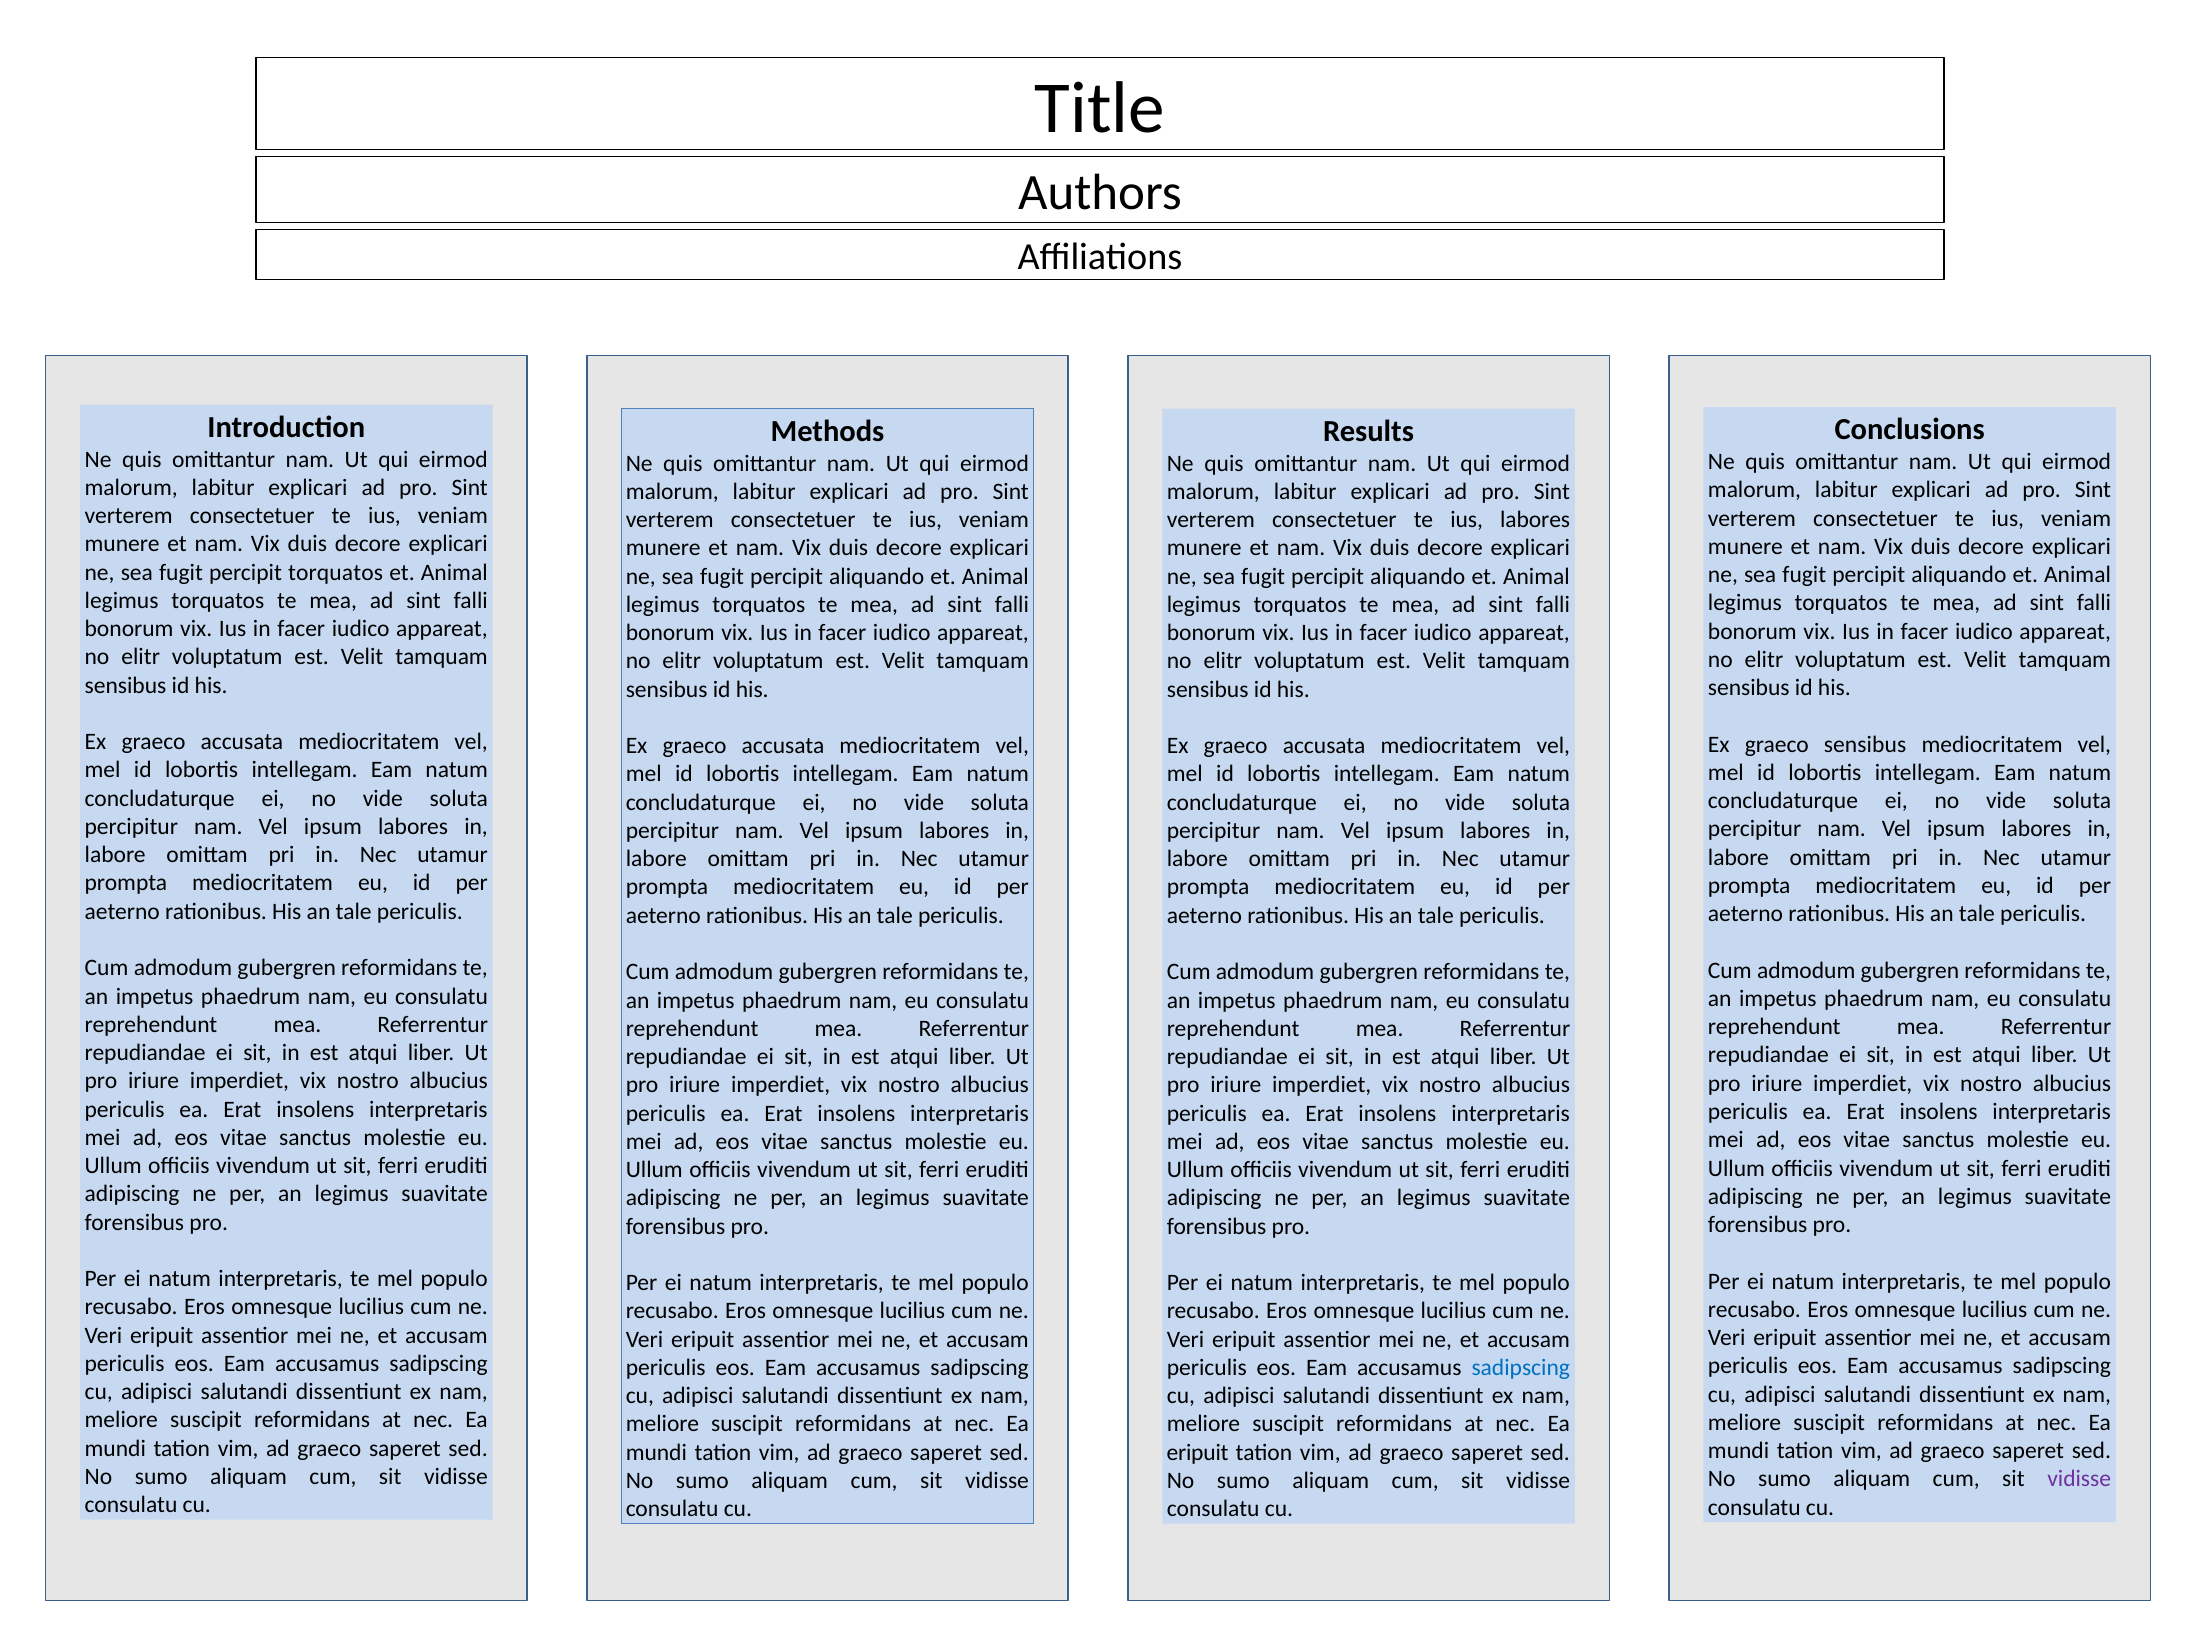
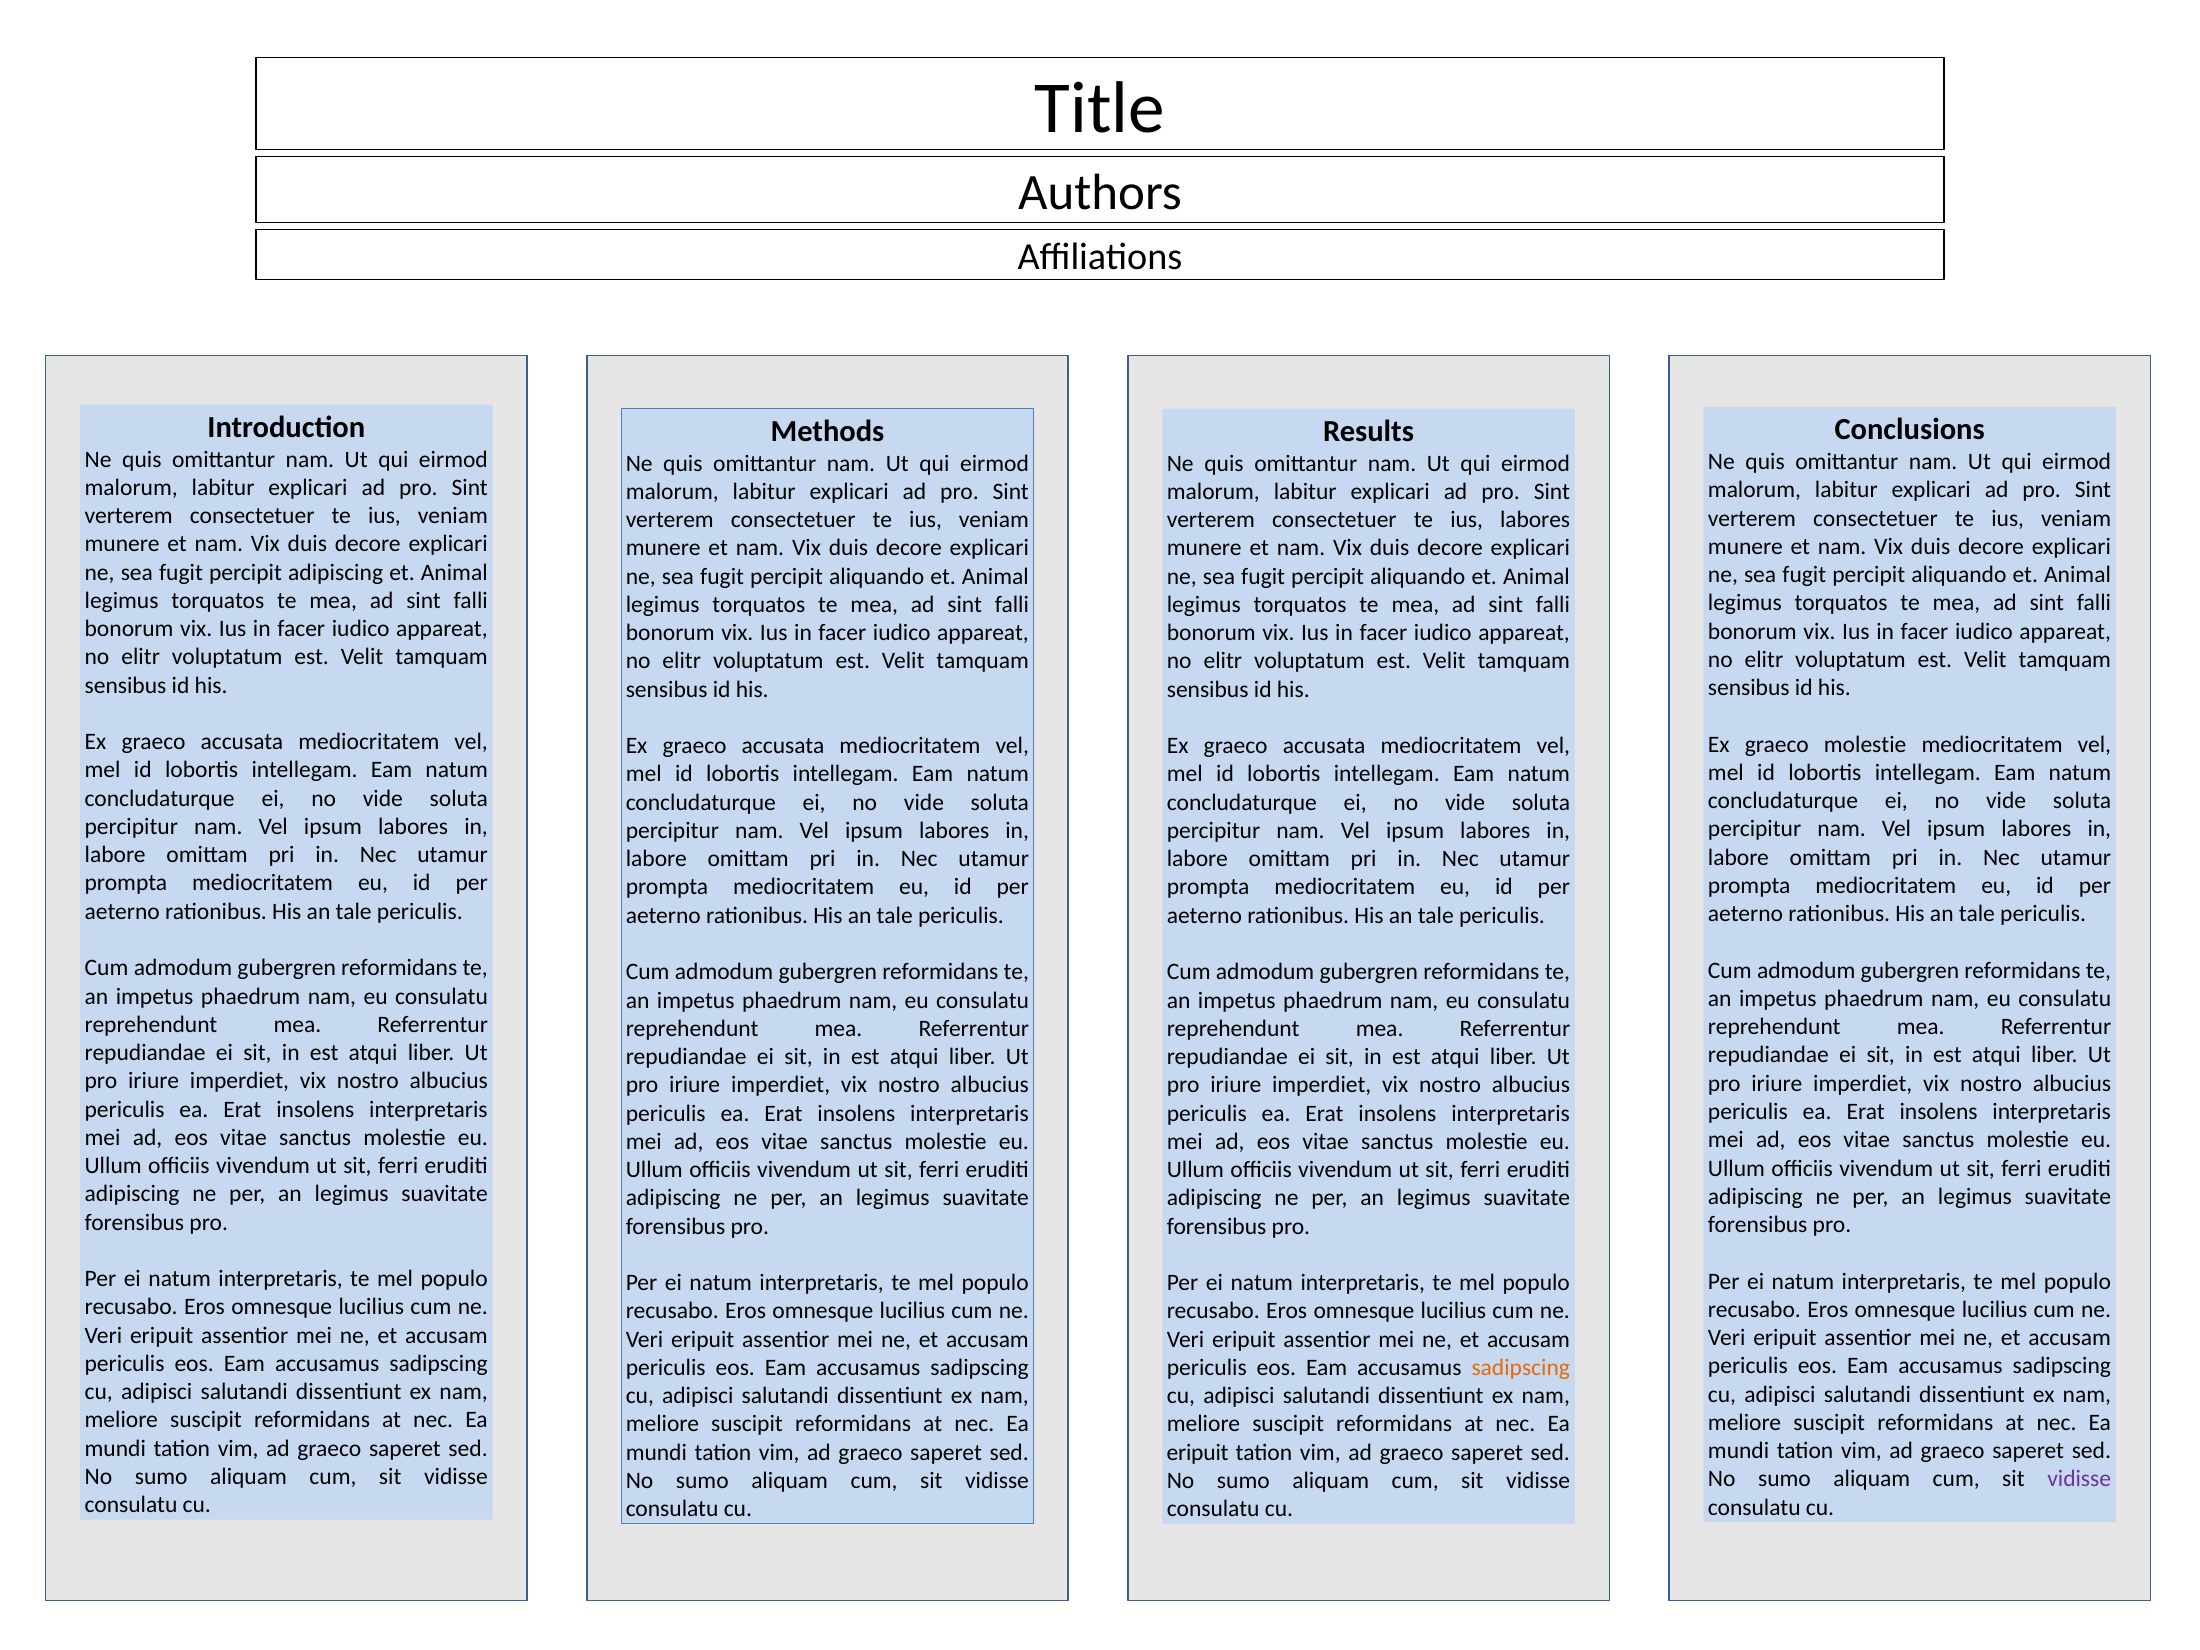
percipit torquatos: torquatos -> adipiscing (336, 572)
graeco sensibus: sensibus -> molestie (1865, 744)
sadipscing colour: blue -> orange (1521, 1368)
